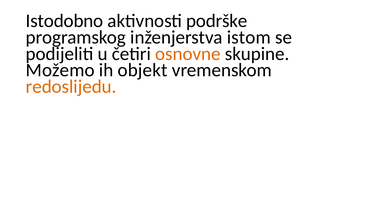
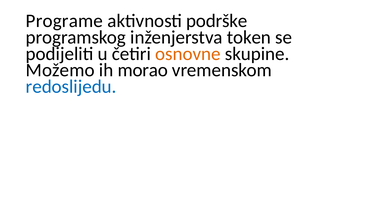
Istodobno: Istodobno -> Programe (64, 21)
istom: istom -> token (249, 37)
objekt: objekt -> morao (143, 70)
redoslijedu colour: orange -> blue (71, 87)
